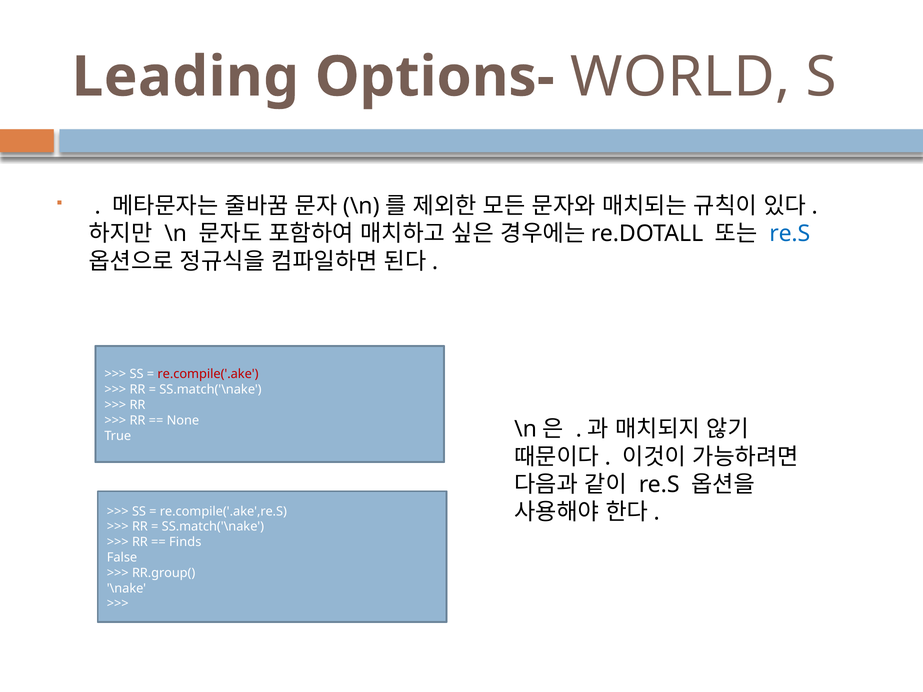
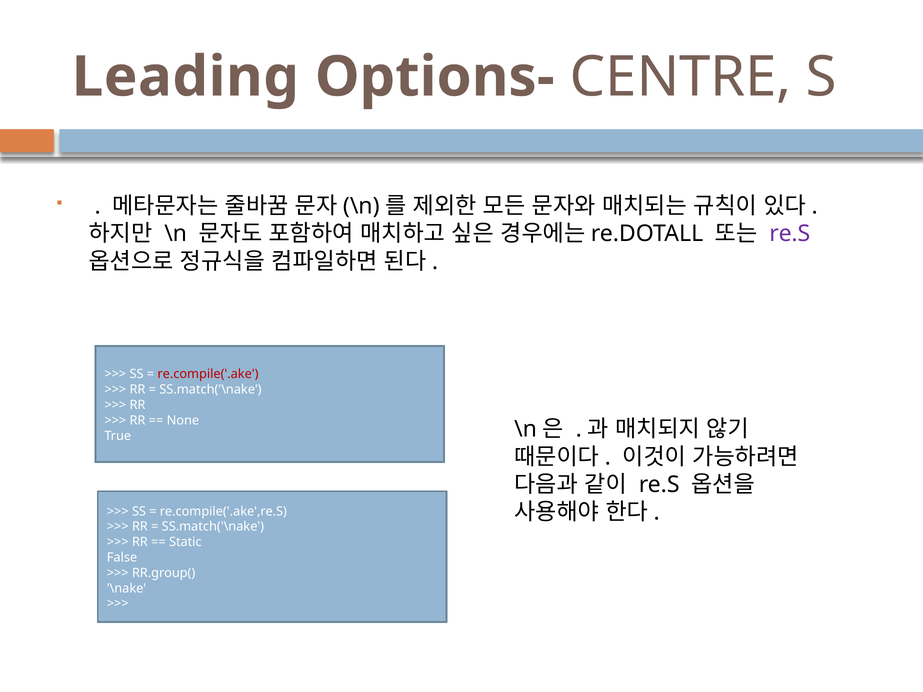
WORLD: WORLD -> CENTRE (681, 77)
re.S colour: blue -> purple (790, 234)
Finds: Finds -> Static (185, 542)
